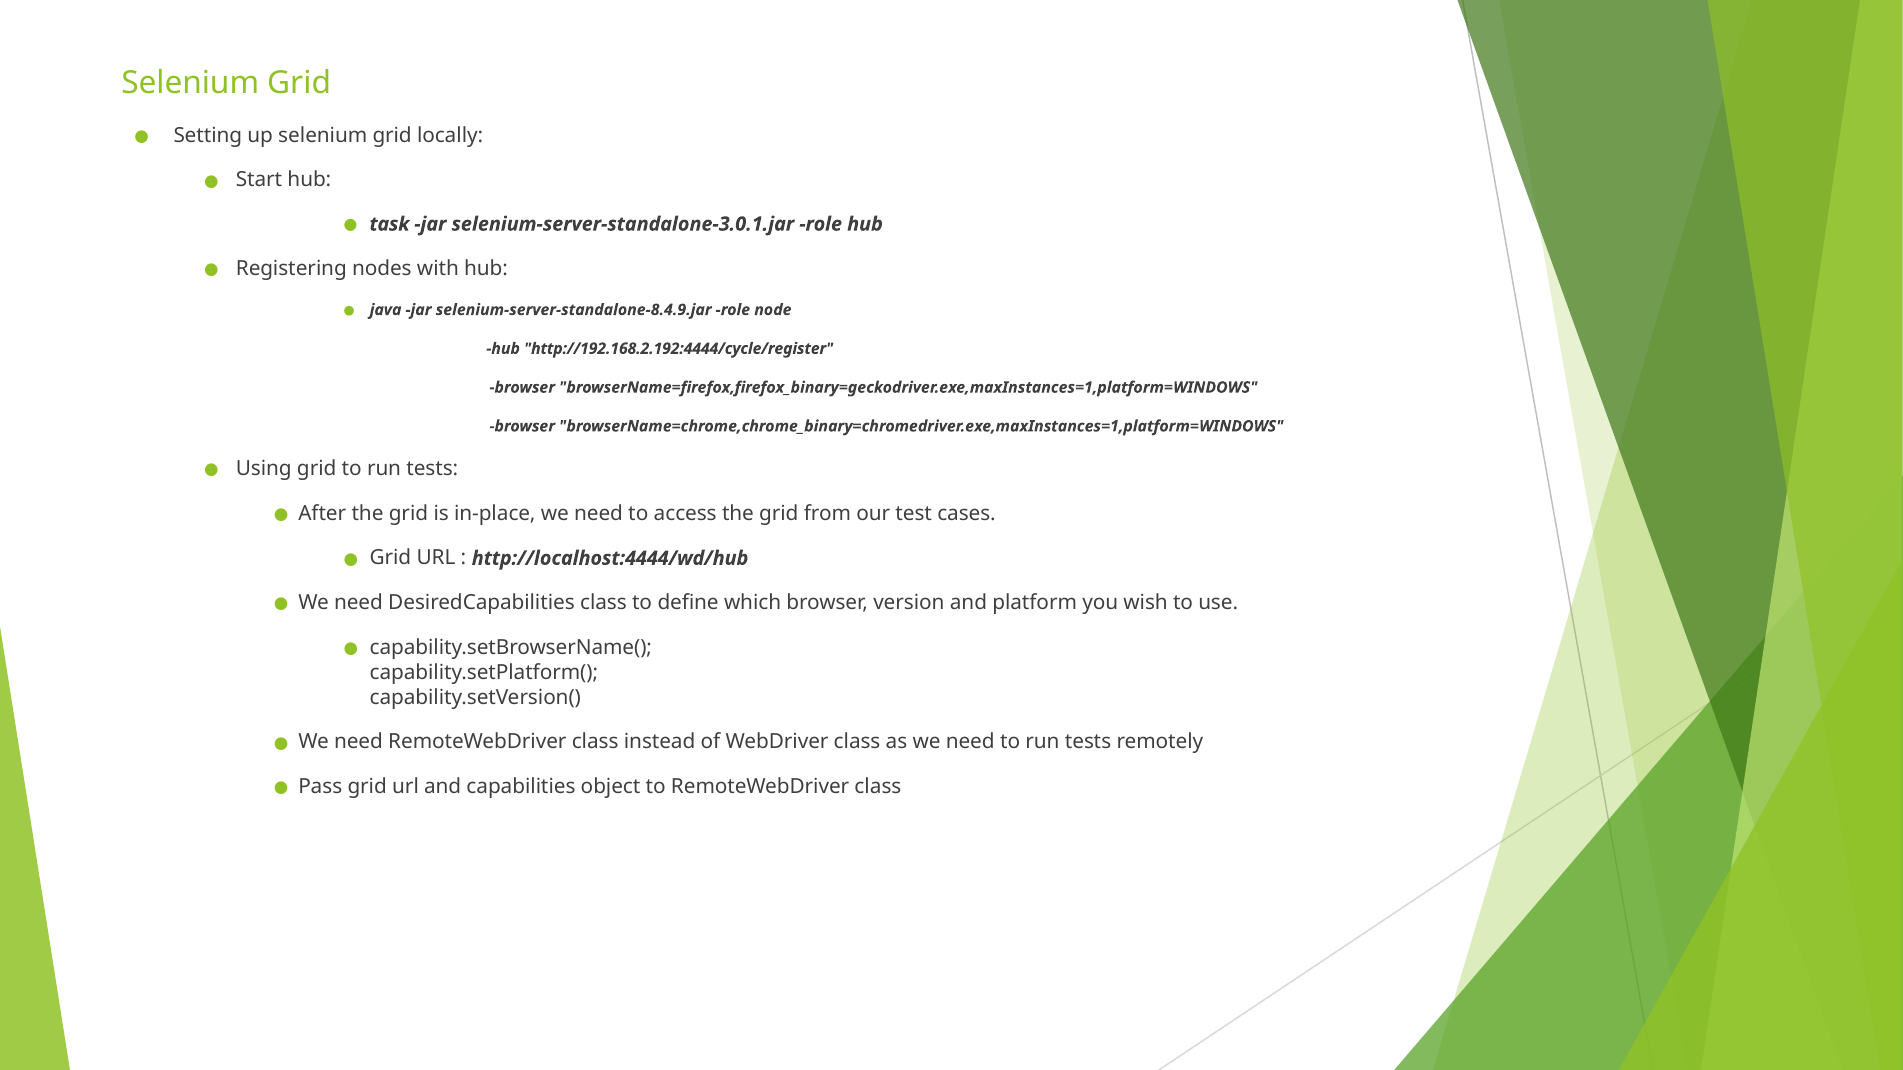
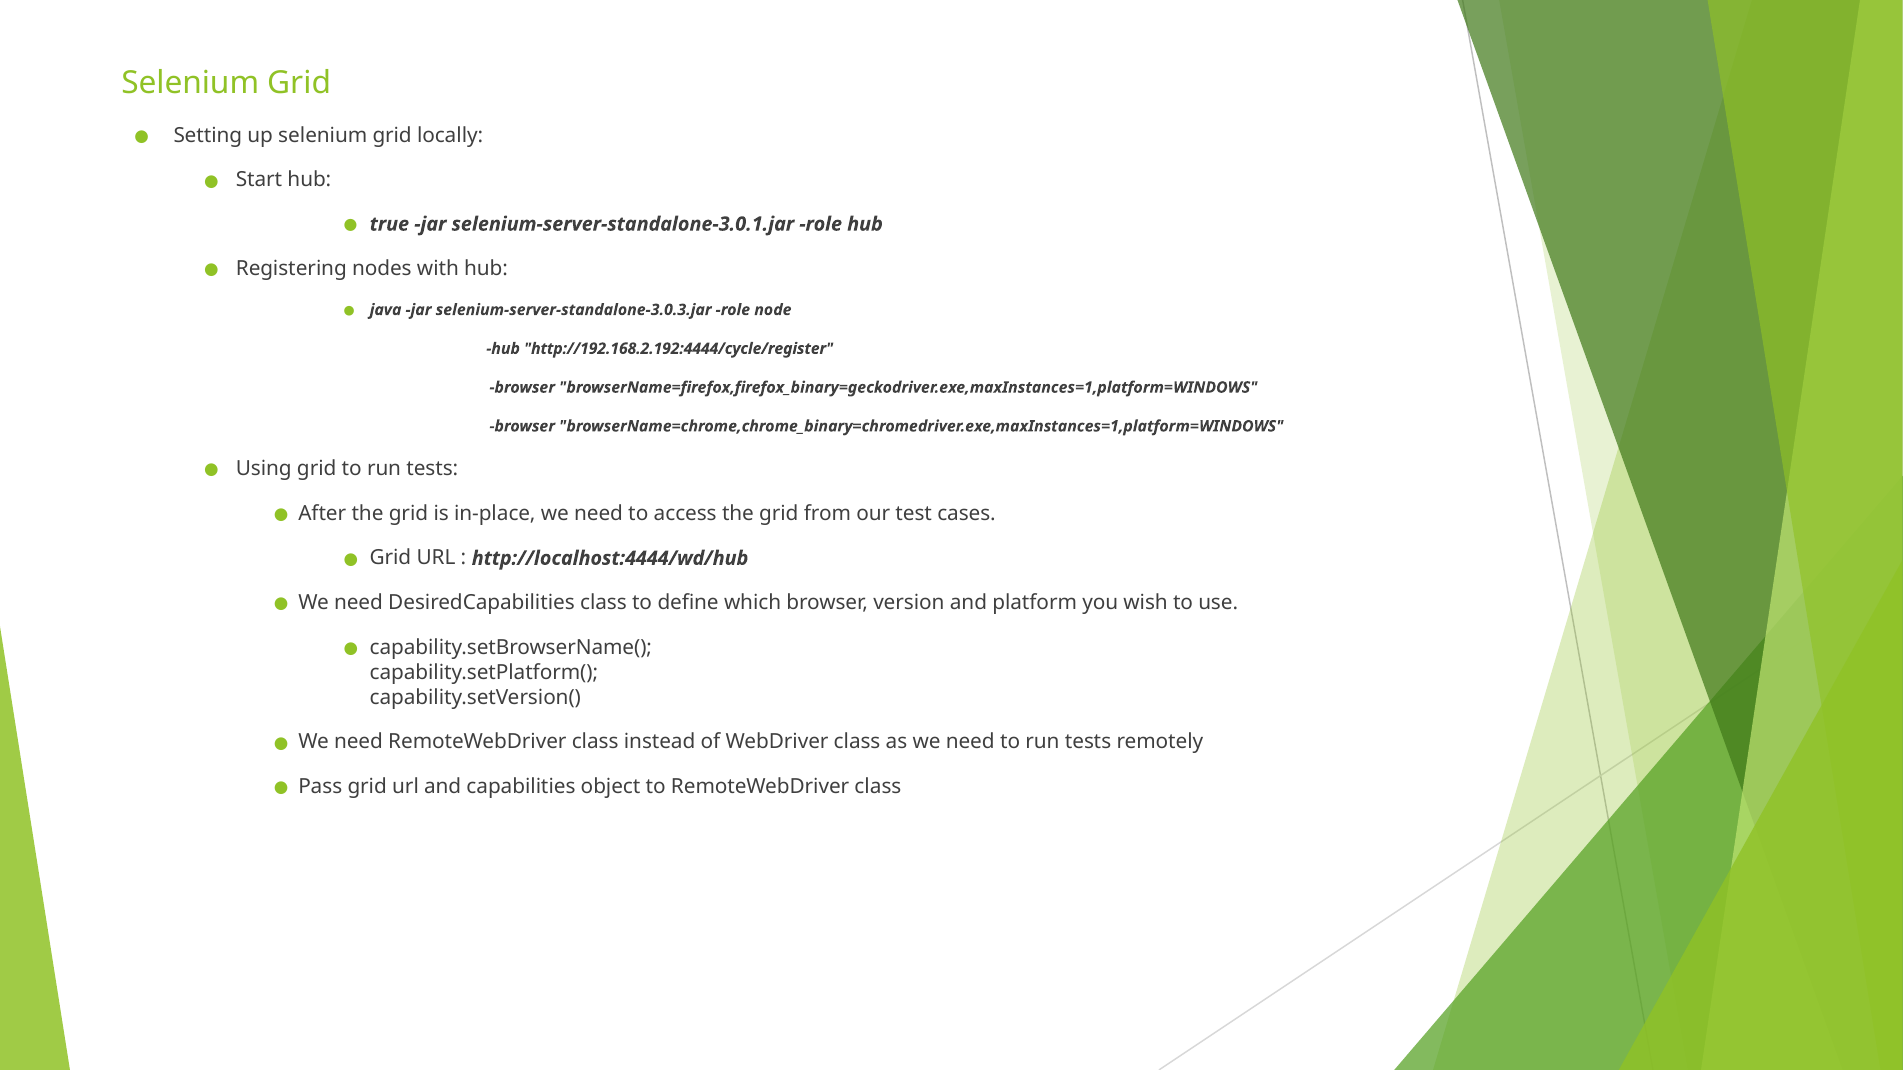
task: task -> true (389, 224)
selenium-server-standalone-8.4.9.jar: selenium-server-standalone-8.4.9.jar -> selenium-server-standalone-3.0.3.jar (574, 310)
